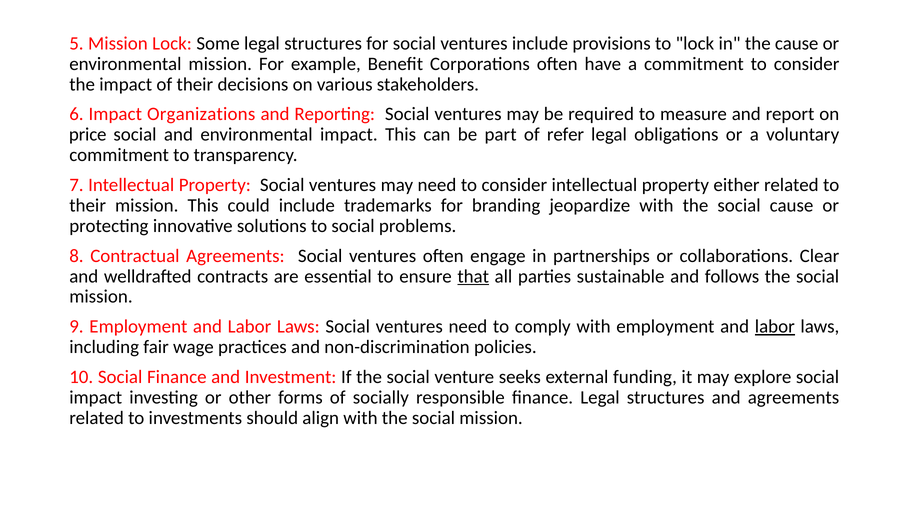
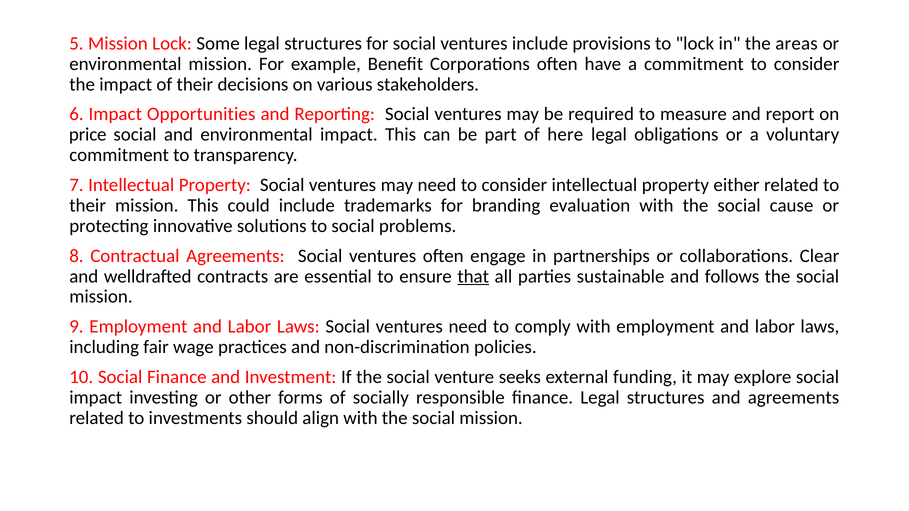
the cause: cause -> areas (797, 43)
Organizations: Organizations -> Opportunities (201, 114)
refer: refer -> here (565, 135)
jeopardize: jeopardize -> evaluation (590, 206)
labor underline: present -> none (775, 327)
